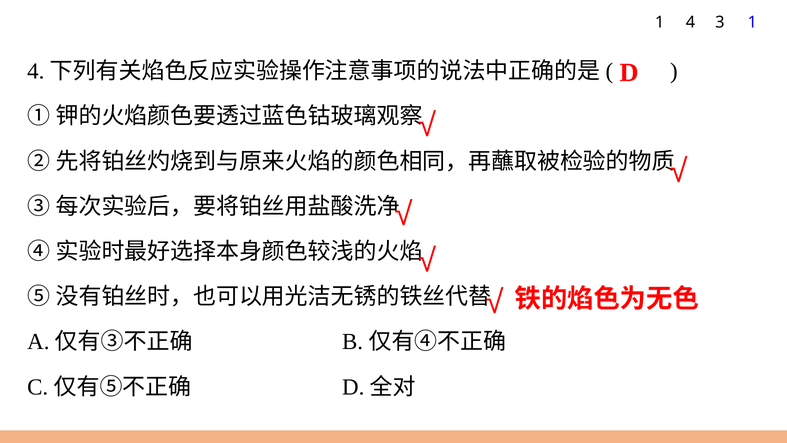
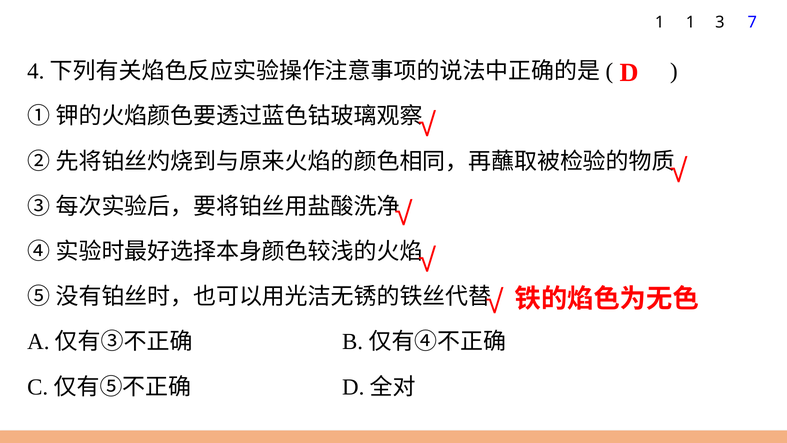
1 4: 4 -> 1 (691, 22)
3 1: 1 -> 7 (752, 22)
